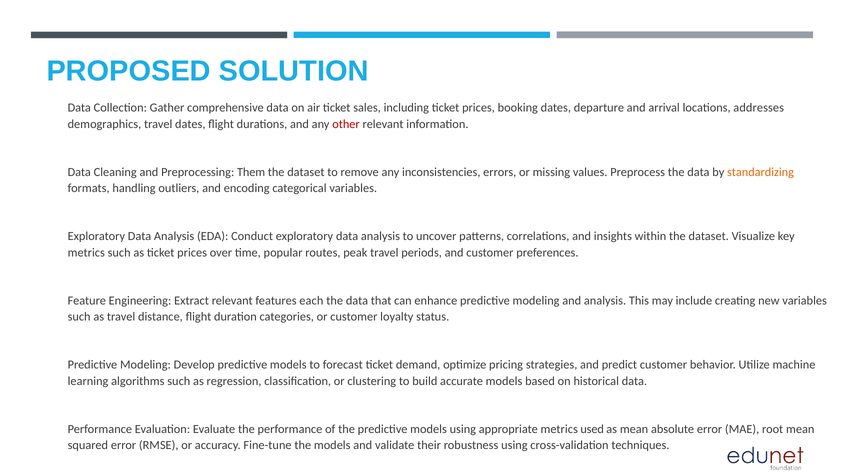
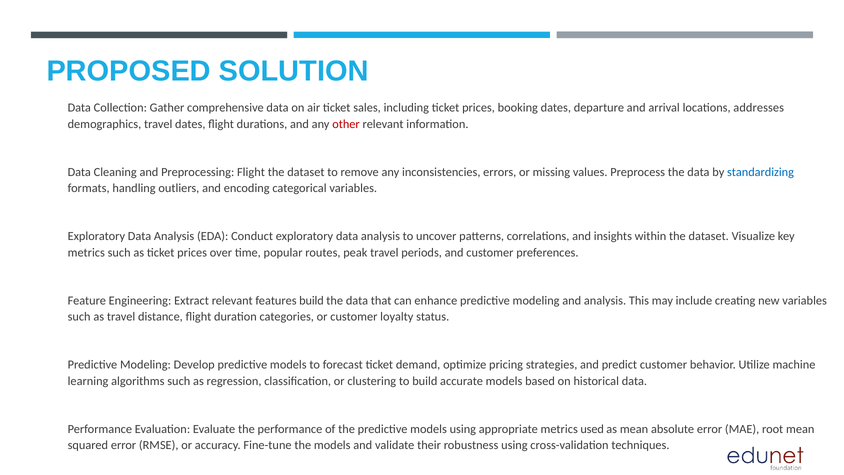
Preprocessing Them: Them -> Flight (251, 172)
standardizing colour: orange -> blue (761, 172)
features each: each -> build (311, 300)
